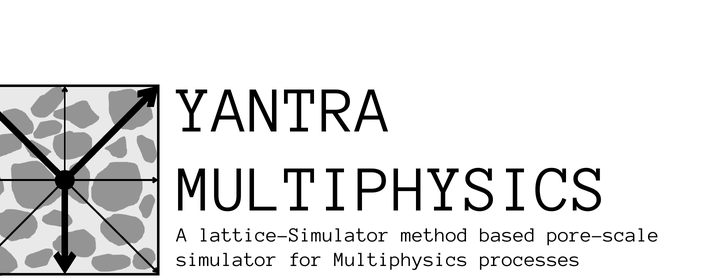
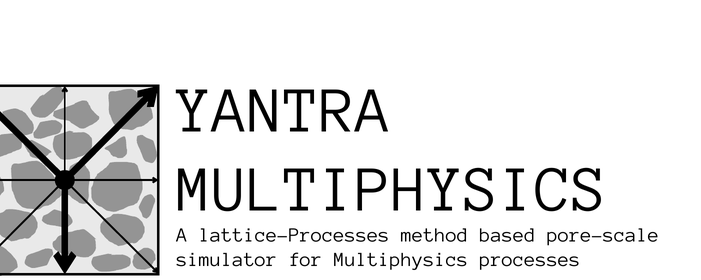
lattice-Simulator: lattice-Simulator -> lattice-Processes (294, 235)
